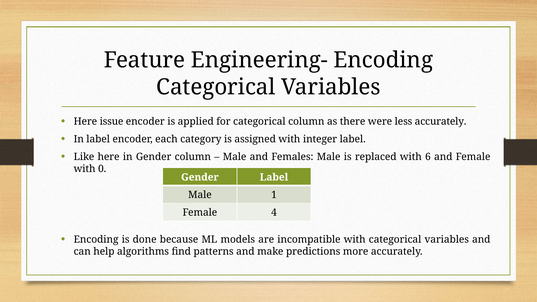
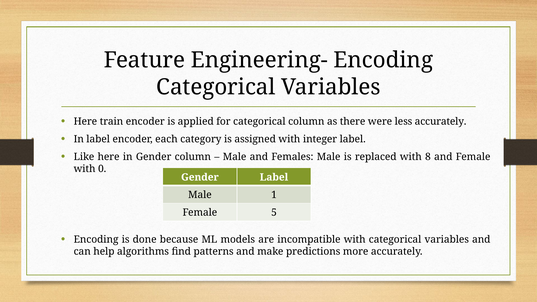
issue: issue -> train (112, 121)
6: 6 -> 8 (428, 157)
4: 4 -> 5 (274, 213)
